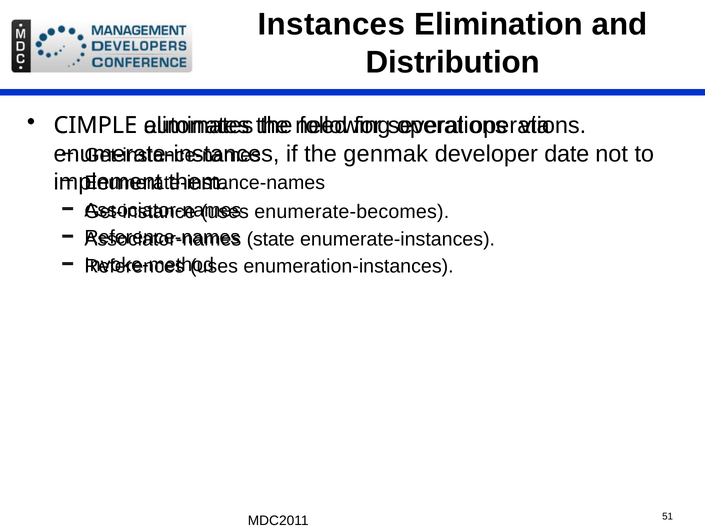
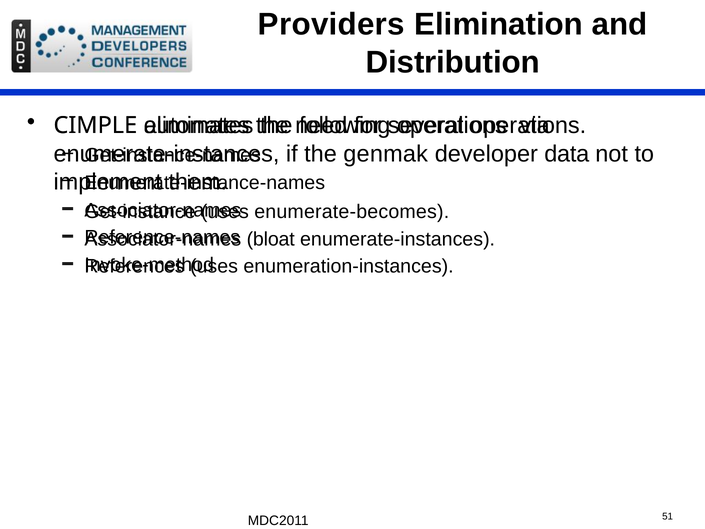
Instances: Instances -> Providers (331, 25)
date: date -> data (567, 154)
state: state -> bloat (271, 239)
